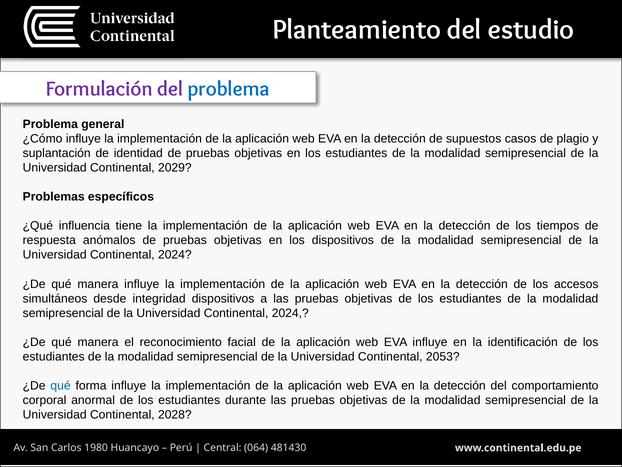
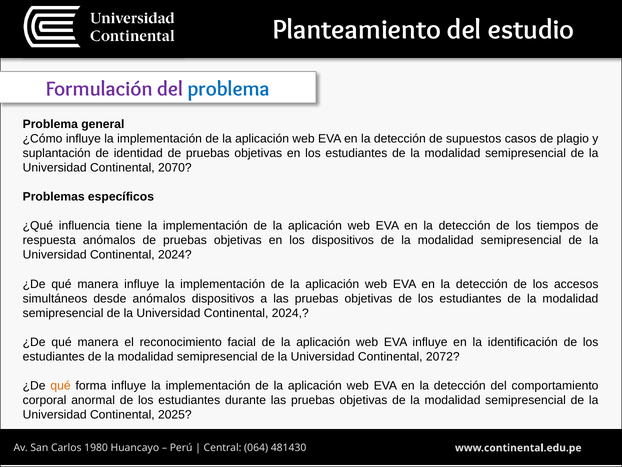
2029: 2029 -> 2070 (175, 168)
desde integridad: integridad -> anómalos (159, 298)
2053: 2053 -> 2072 (443, 356)
qué colour: blue -> orange (61, 385)
2028: 2028 -> 2025 (175, 414)
